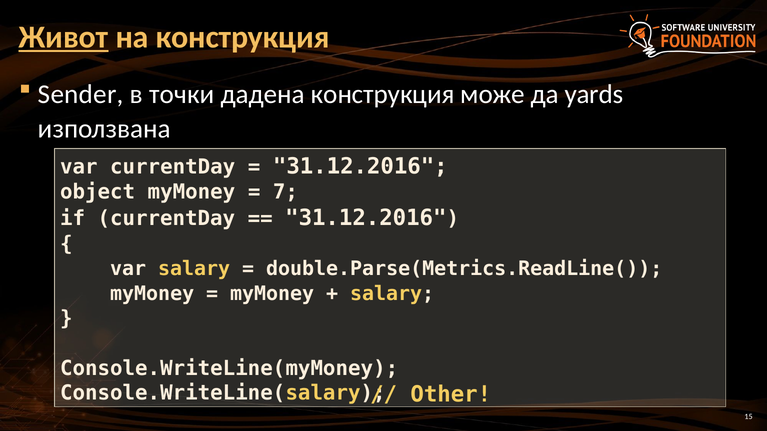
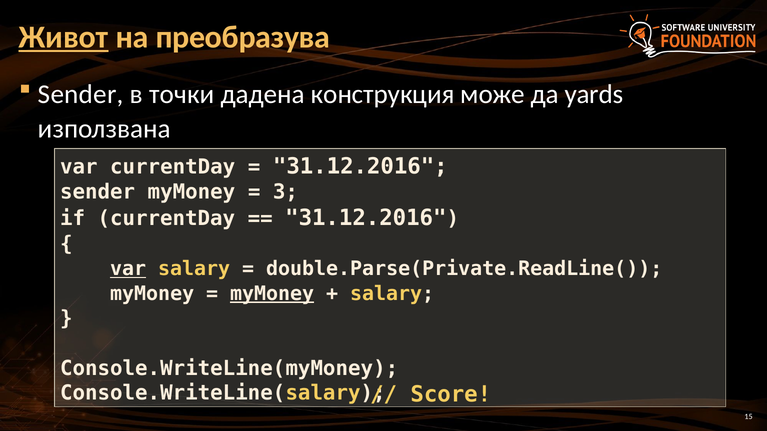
на конструкция: конструкция -> преобразува (243, 37)
object: object -> sender (98, 192)
7: 7 -> 3 (285, 192)
var underline: none -> present (128, 269)
double.Parse(Metrics.ReadLine(: double.Parse(Metrics.ReadLine( -> double.Parse(Private.ReadLine( (464, 269)
myMoney underline: none -> present (272, 294)
Other: Other -> Score (451, 395)
